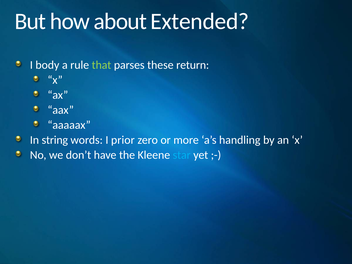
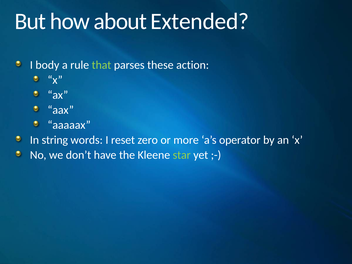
return: return -> action (193, 65)
prior: prior -> reset (123, 140)
handling: handling -> operator (240, 140)
star colour: light blue -> light green (182, 155)
